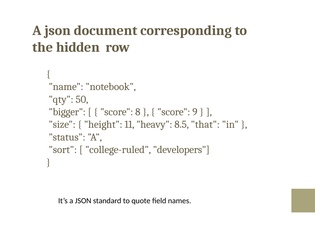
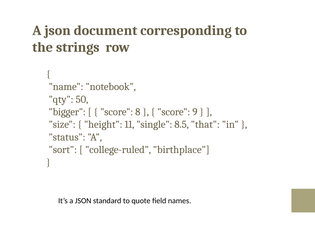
hidden: hidden -> strings (78, 47)
heavy: heavy -> single (154, 125)
developers: developers -> birthplace (181, 150)
